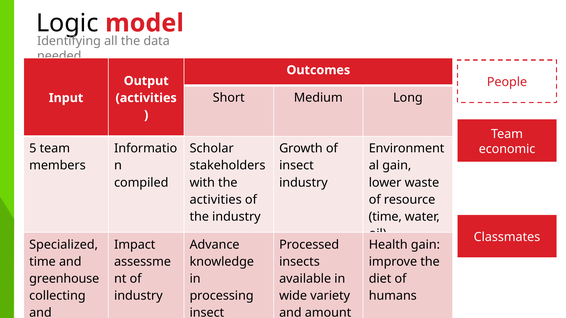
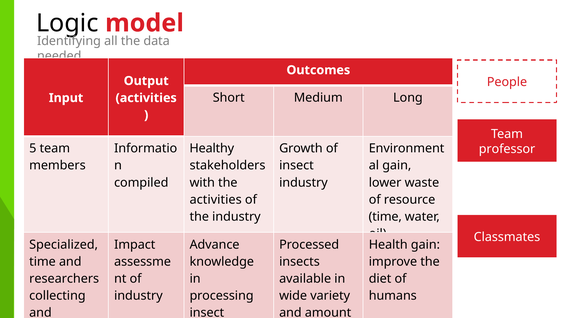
Scholar: Scholar -> Healthy (212, 149)
economic: economic -> professor (507, 149)
greenhouse: greenhouse -> researchers (64, 279)
